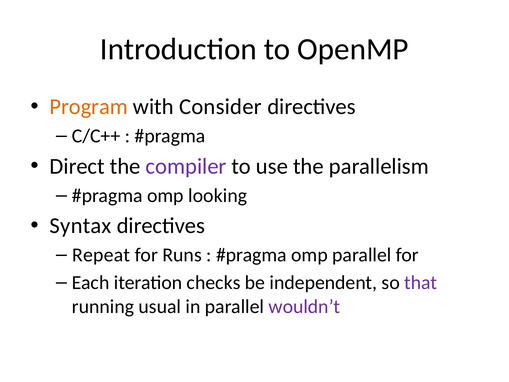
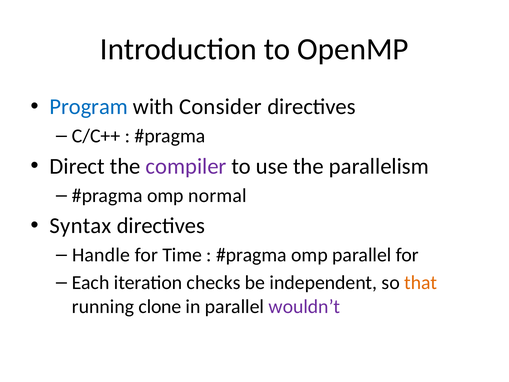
Program colour: orange -> blue (89, 107)
looking: looking -> normal (218, 195)
Repeat: Repeat -> Handle (101, 255)
Runs: Runs -> Time (182, 255)
that colour: purple -> orange (421, 283)
usual: usual -> clone (160, 306)
